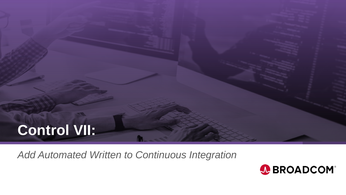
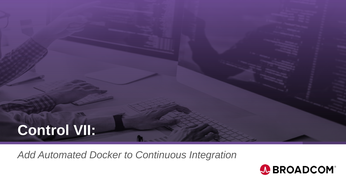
Written: Written -> Docker (105, 155)
